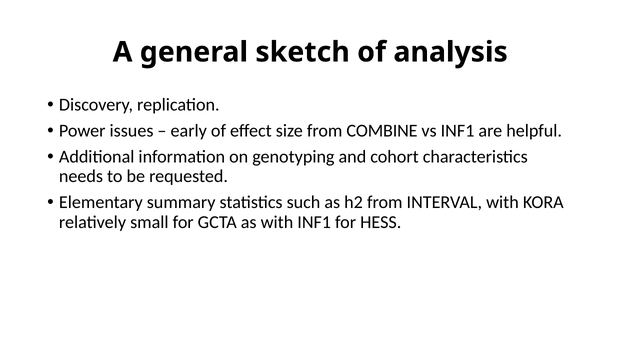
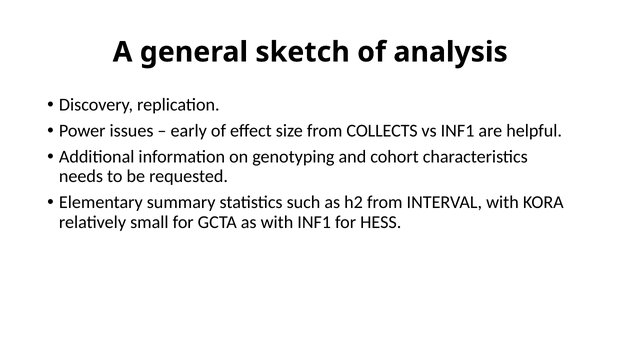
COMBINE: COMBINE -> COLLECTS (382, 131)
